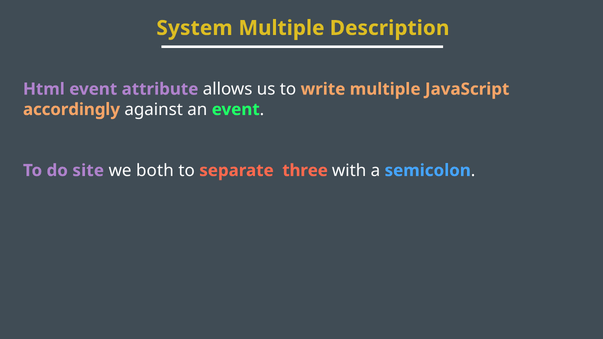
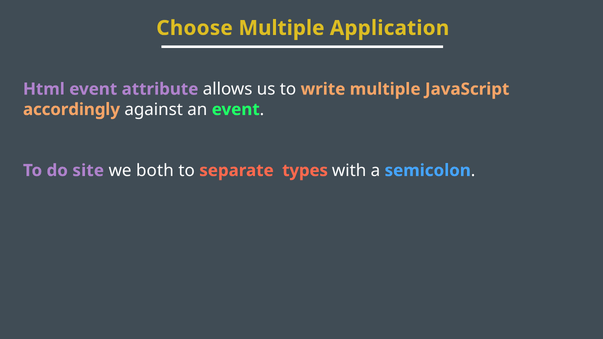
System: System -> Choose (195, 28)
Description: Description -> Application (390, 28)
three: three -> types (305, 171)
